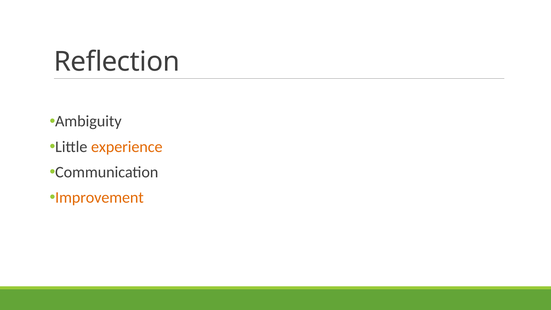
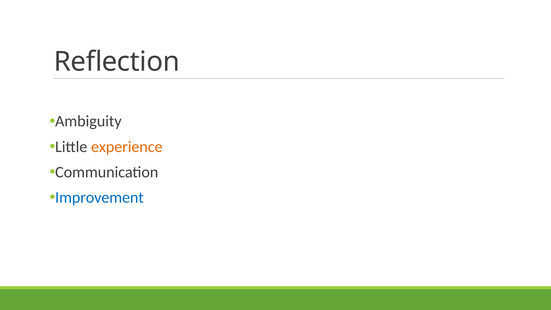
Improvement colour: orange -> blue (99, 197)
